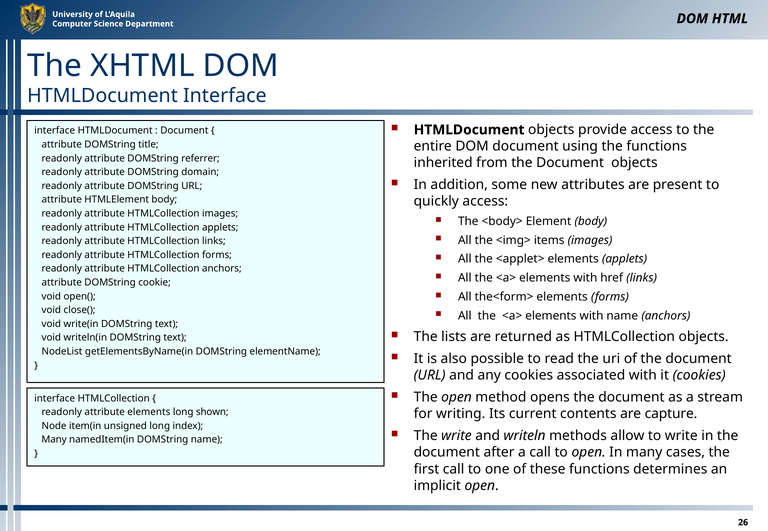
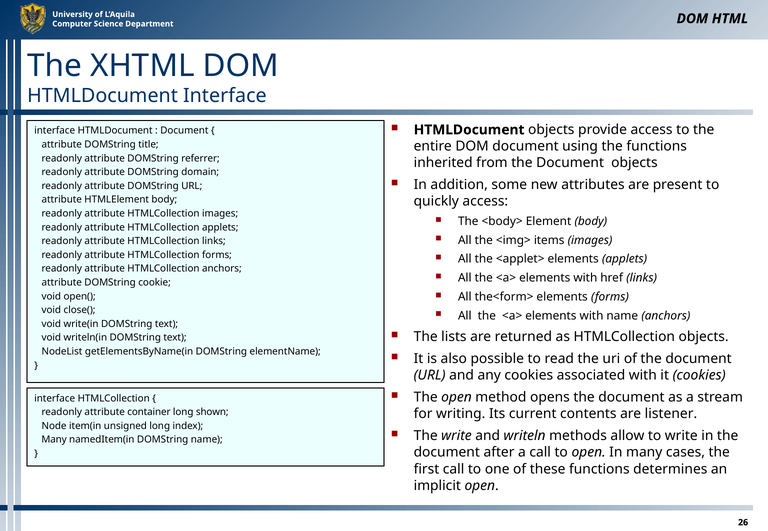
attribute elements: elements -> container (149, 413)
capture: capture -> listener (671, 414)
